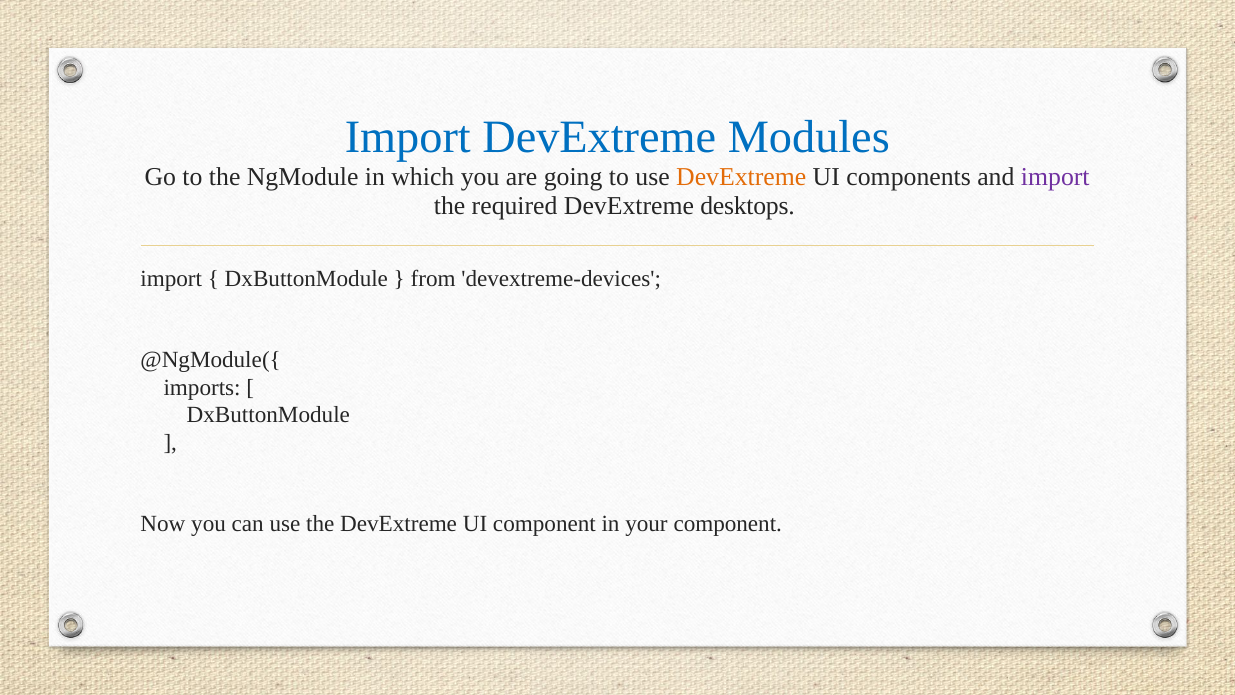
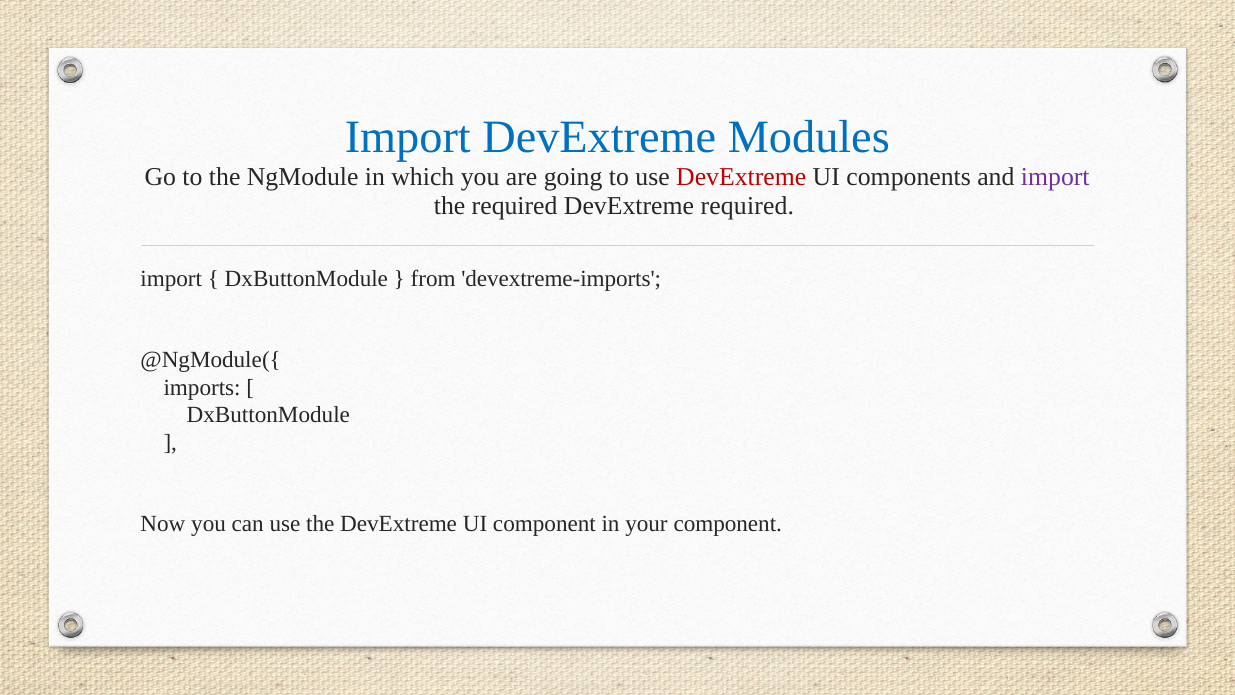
DevExtreme colour: orange -> red (741, 177)
DevExtreme desktops: desktops -> required (747, 206)
devextreme-devices: devextreme-devices -> devextreme-imports (561, 279)
